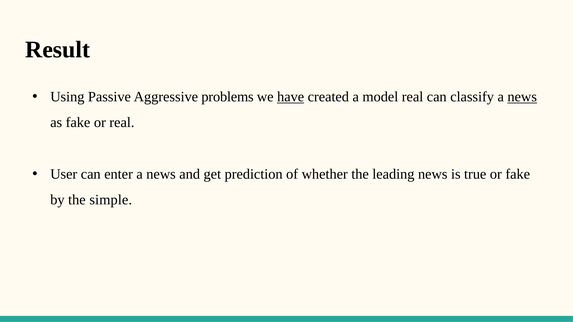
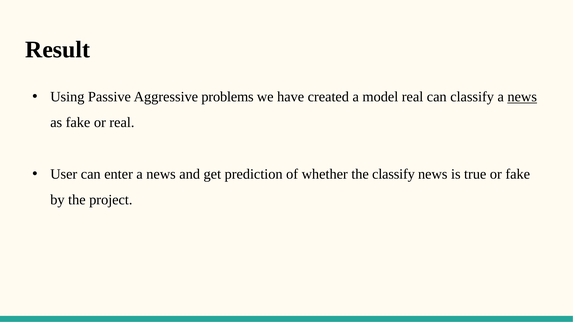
have underline: present -> none (291, 97)
the leading: leading -> classify (393, 174)
simple: simple -> project (111, 200)
